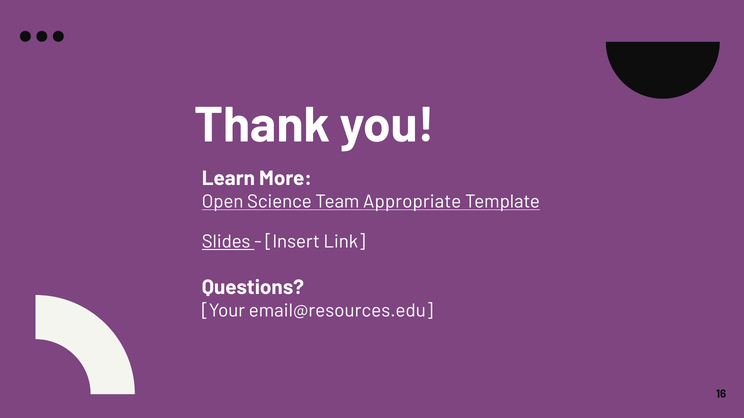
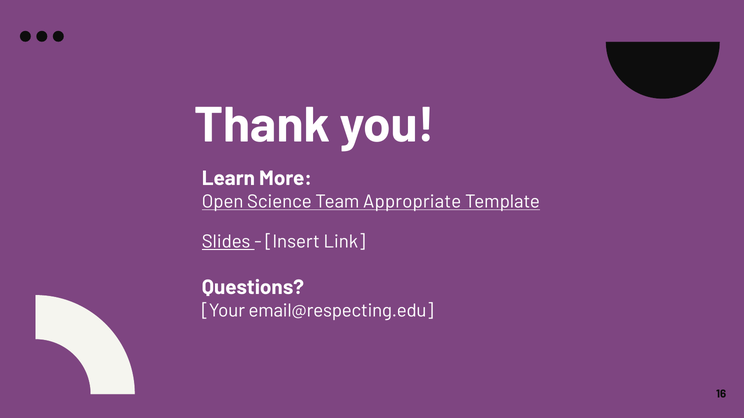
email@resources.edu: email@resources.edu -> email@respecting.edu (341, 311)
